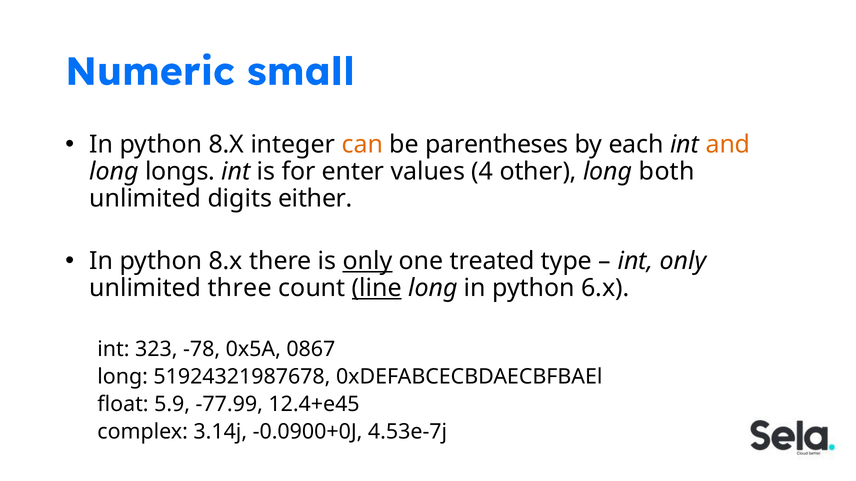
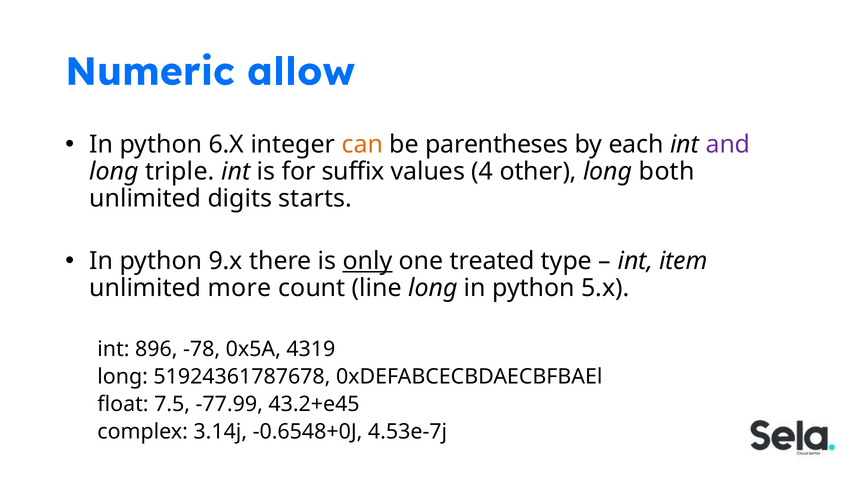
small: small -> allow (301, 72)
8.X: 8.X -> 6.X (226, 145)
and colour: orange -> purple (728, 145)
longs: longs -> triple (180, 172)
enter: enter -> suffix (353, 172)
either: either -> starts (315, 199)
8.x: 8.x -> 9.x (226, 261)
int only: only -> item (683, 261)
three: three -> more (240, 288)
line underline: present -> none (377, 288)
6.x: 6.x -> 5.x (605, 288)
323: 323 -> 896 (156, 349)
0867: 0867 -> 4319 (311, 349)
51924321987678: 51924321987678 -> 51924361787678 (242, 377)
5.9: 5.9 -> 7.5 (172, 404)
12.4+e45: 12.4+e45 -> 43.2+e45 (314, 404)
-0.0900+0J: -0.0900+0J -> -0.6548+0J (308, 432)
